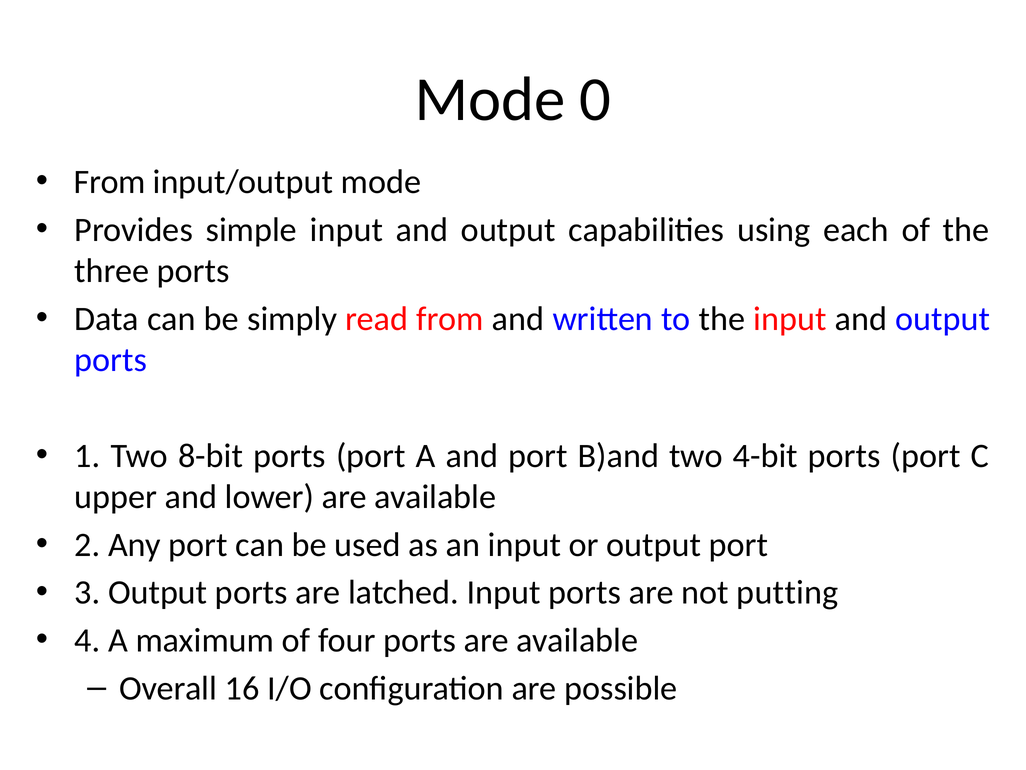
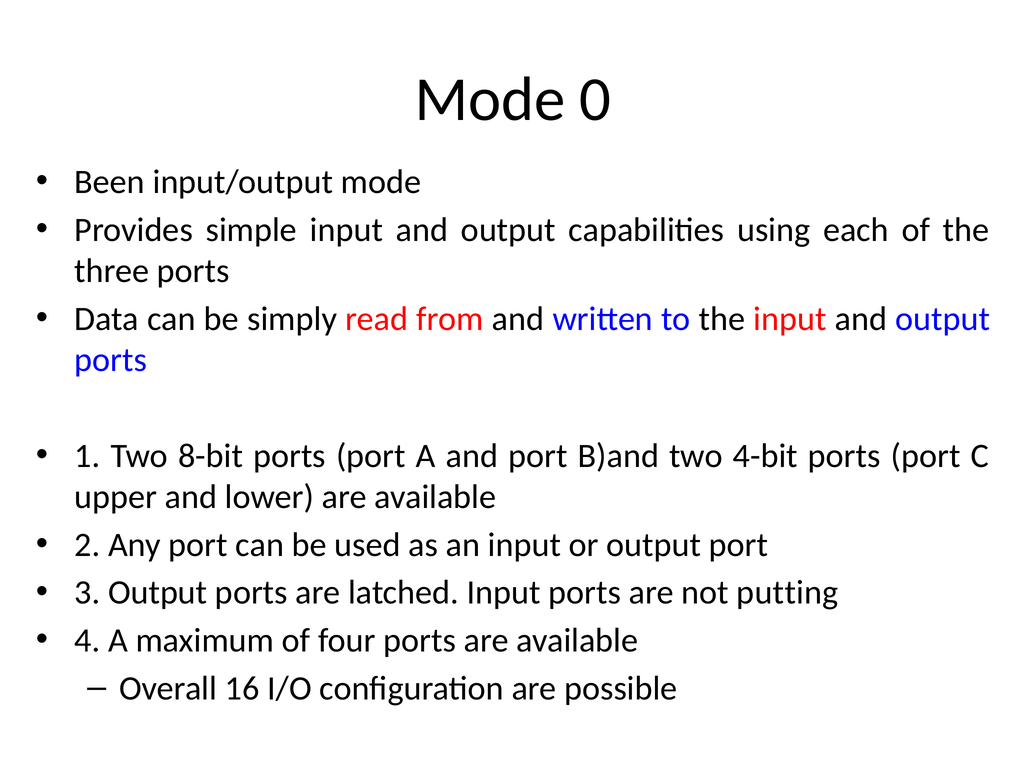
From: From -> Been (110, 182)
